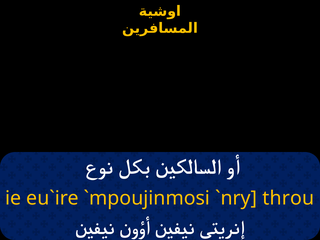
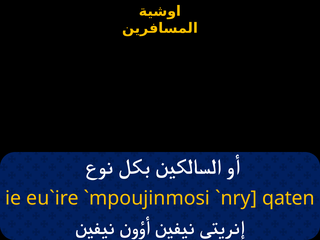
throu: throu -> qaten (288, 198)
